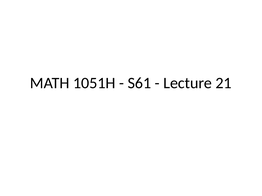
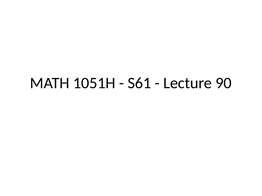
21: 21 -> 90 (224, 83)
